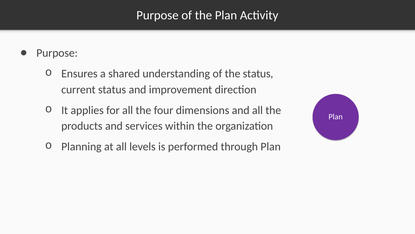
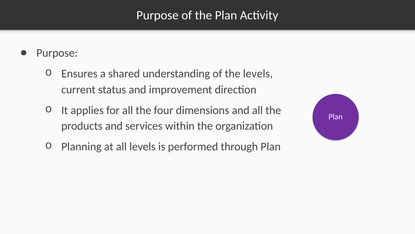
the status: status -> levels (258, 73)
